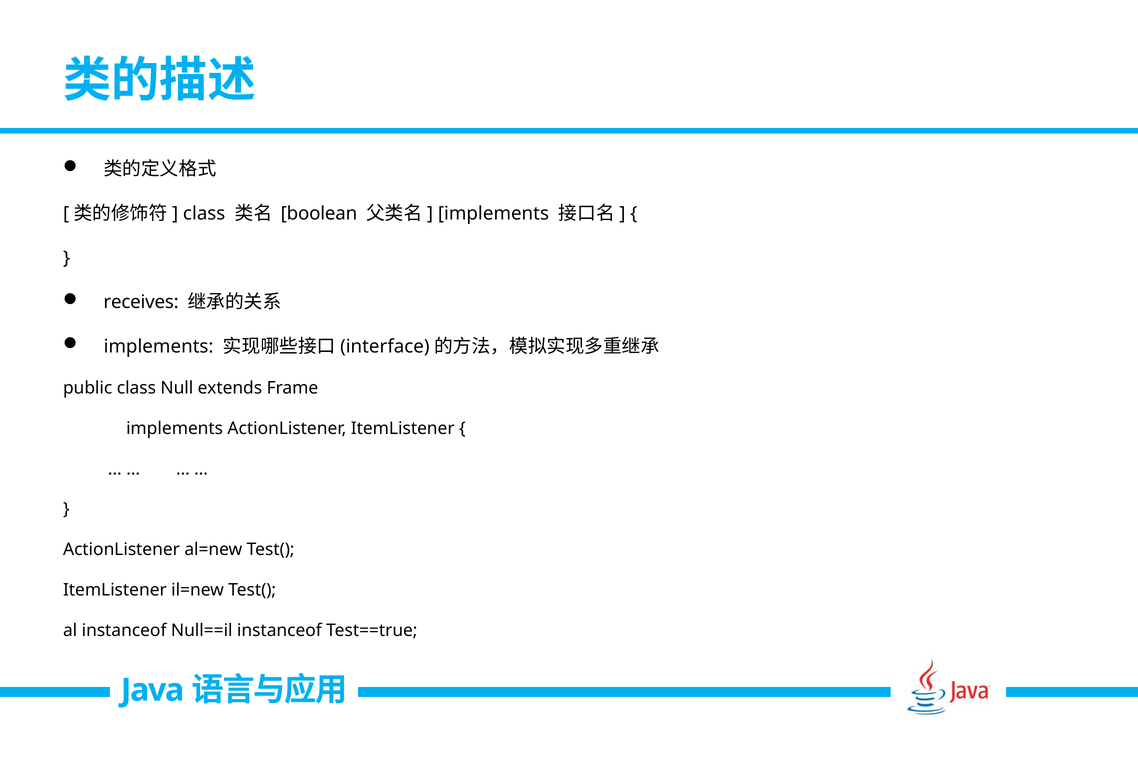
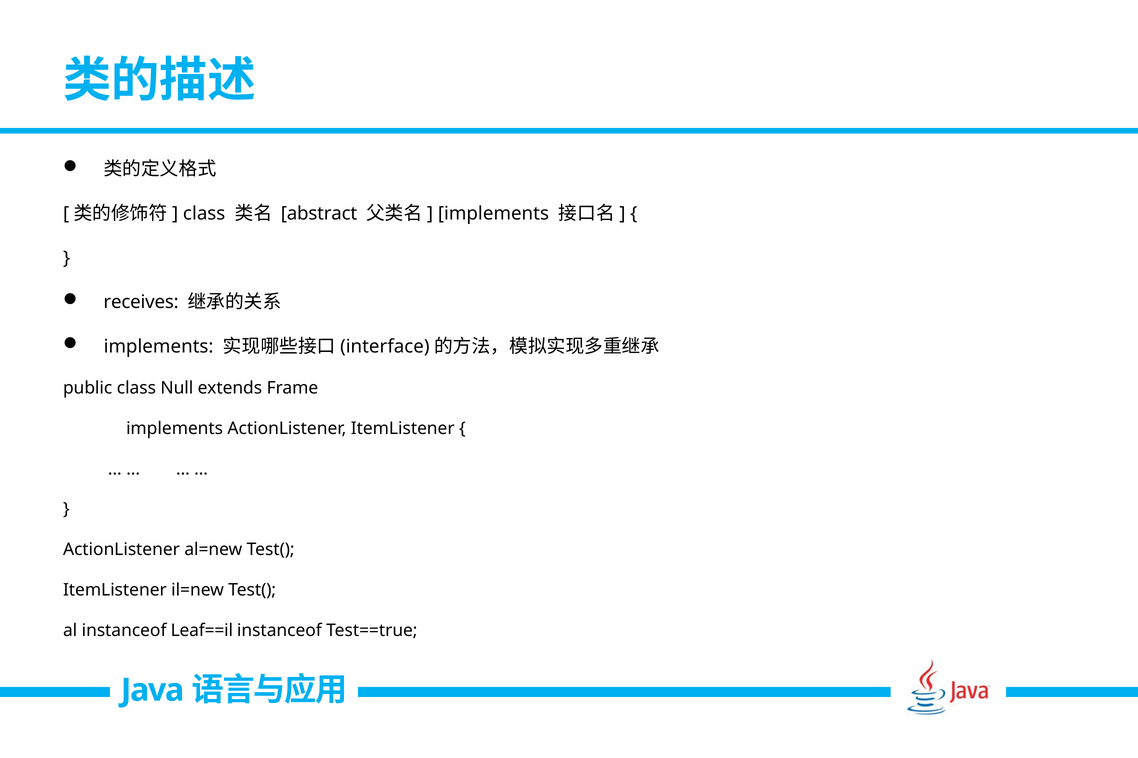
boolean: boolean -> abstract (319, 214)
Null==il: Null==il -> Leaf==il (202, 631)
